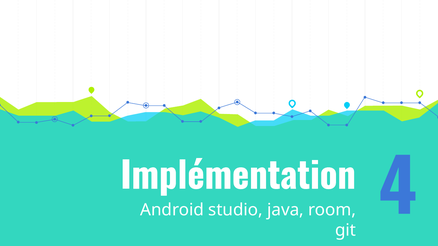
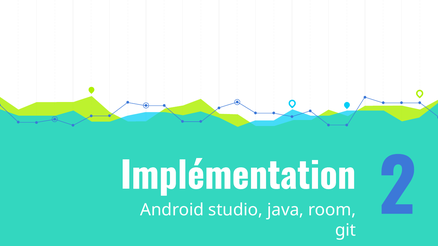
4: 4 -> 2 (397, 190)
